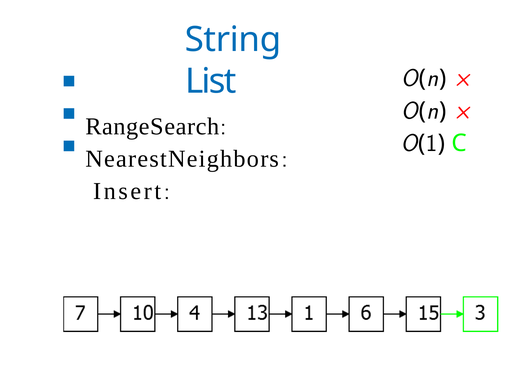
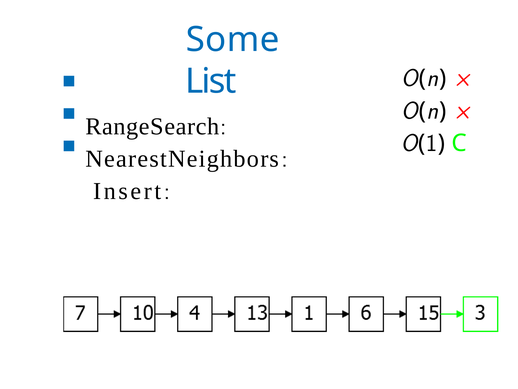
String: String -> Some (233, 39)
